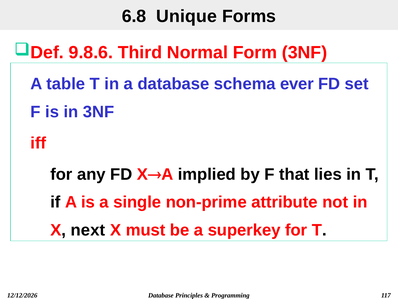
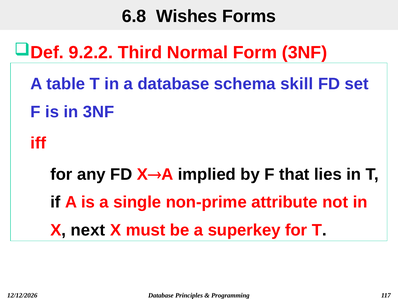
Unique: Unique -> Wishes (187, 16)
9.8.6: 9.8.6 -> 9.2.2 (91, 53)
ever: ever -> skill (297, 84)
